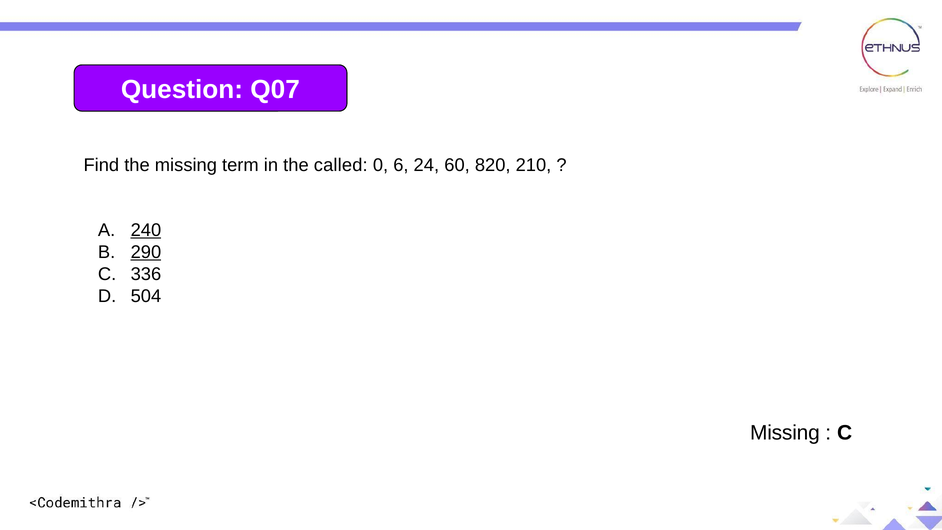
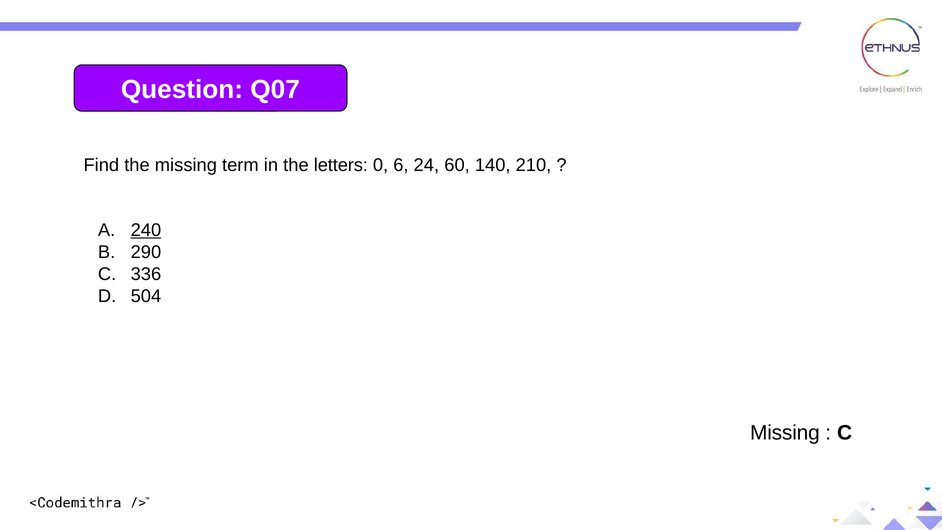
called: called -> letters (341, 165)
820: 820 -> 140 (493, 165)
290 underline: present -> none (146, 252)
